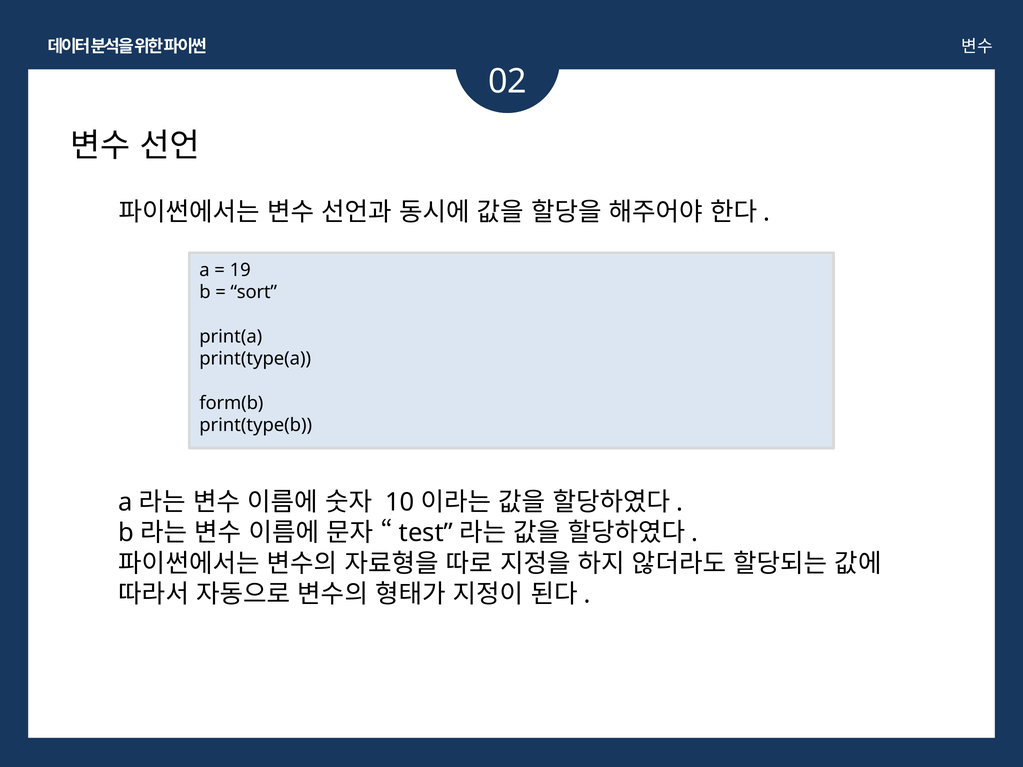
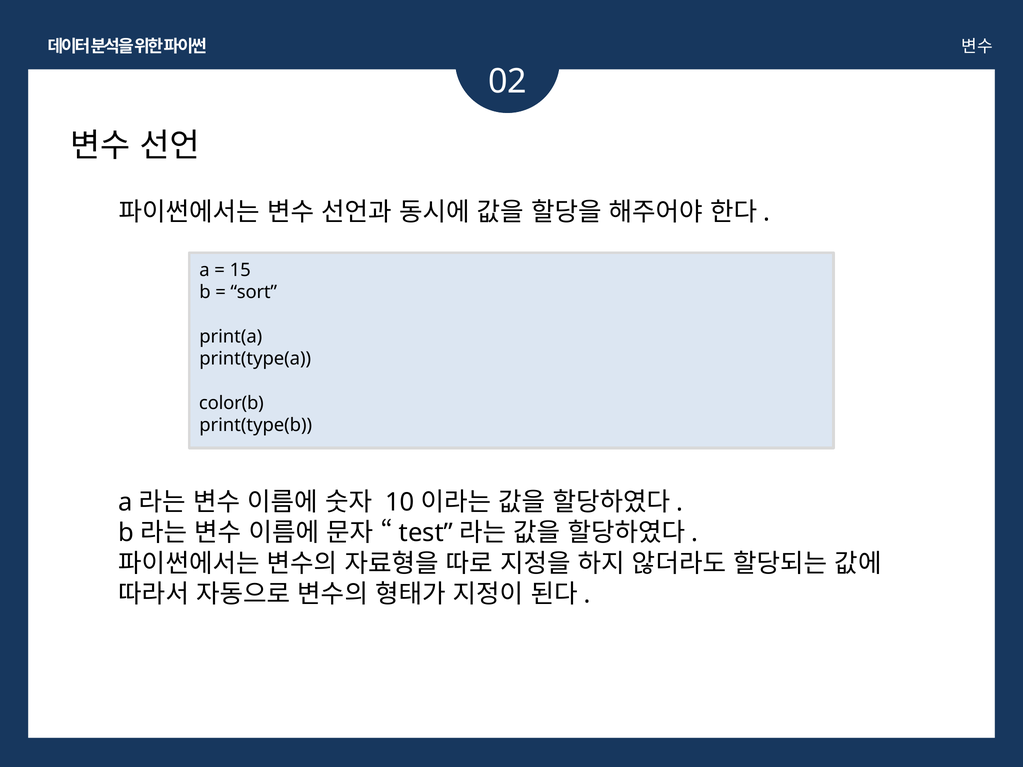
19: 19 -> 15 (240, 270)
form(b: form(b -> color(b (231, 403)
